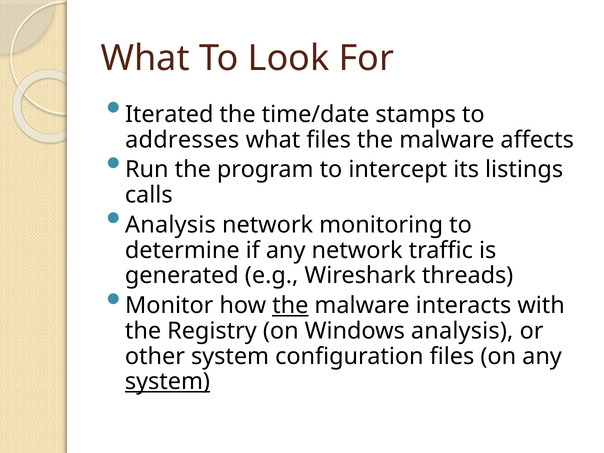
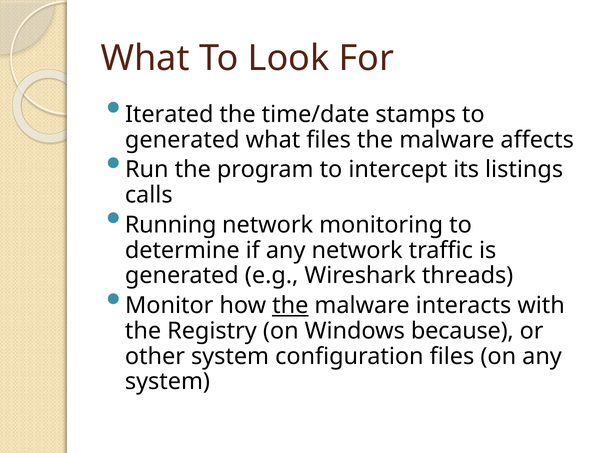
addresses: addresses -> generated (182, 140)
Analysis: Analysis -> Running (171, 225)
Windows analysis: analysis -> because (462, 331)
system underline: present -> none (167, 382)
